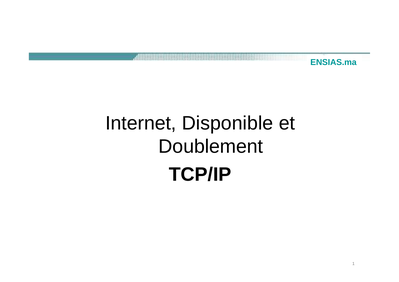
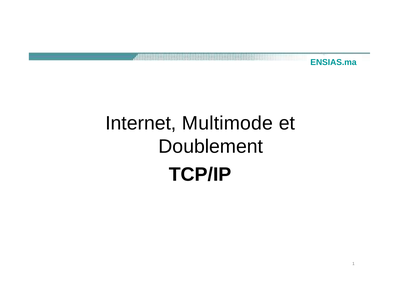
Disponible: Disponible -> Multimode (227, 123)
